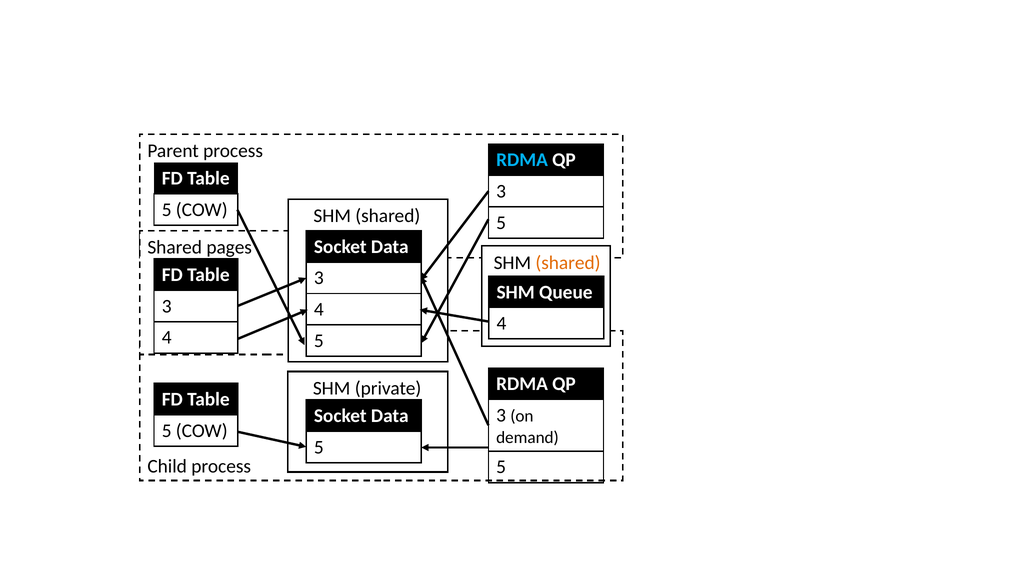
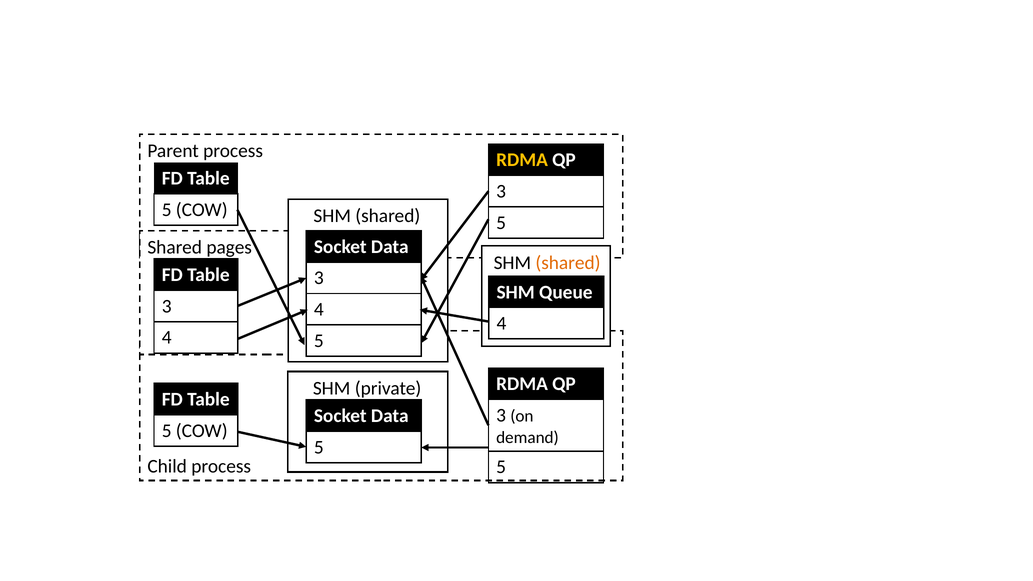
RDMA colour: light blue -> yellow (522, 160)
